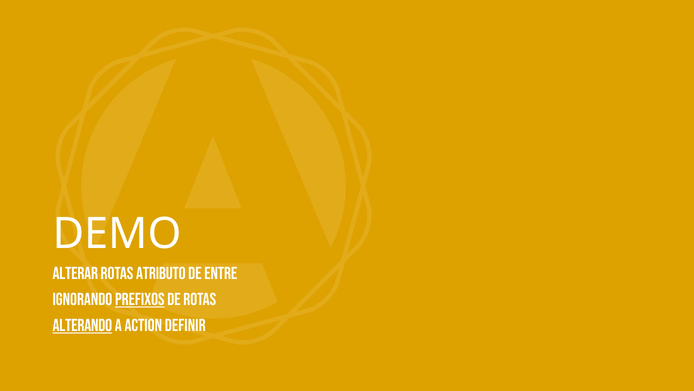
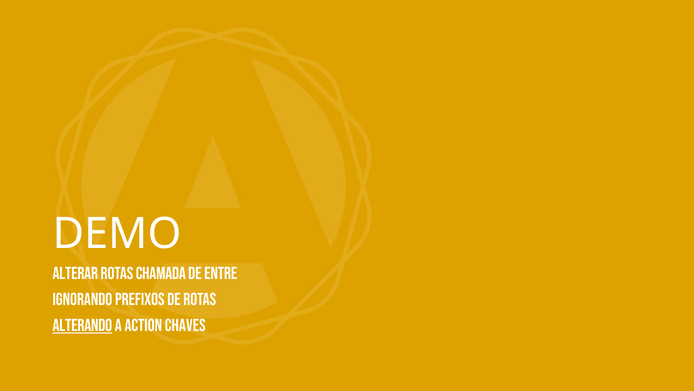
atributo: atributo -> chamada (161, 273)
prefixos underline: present -> none (140, 299)
definir: definir -> chaves (185, 325)
